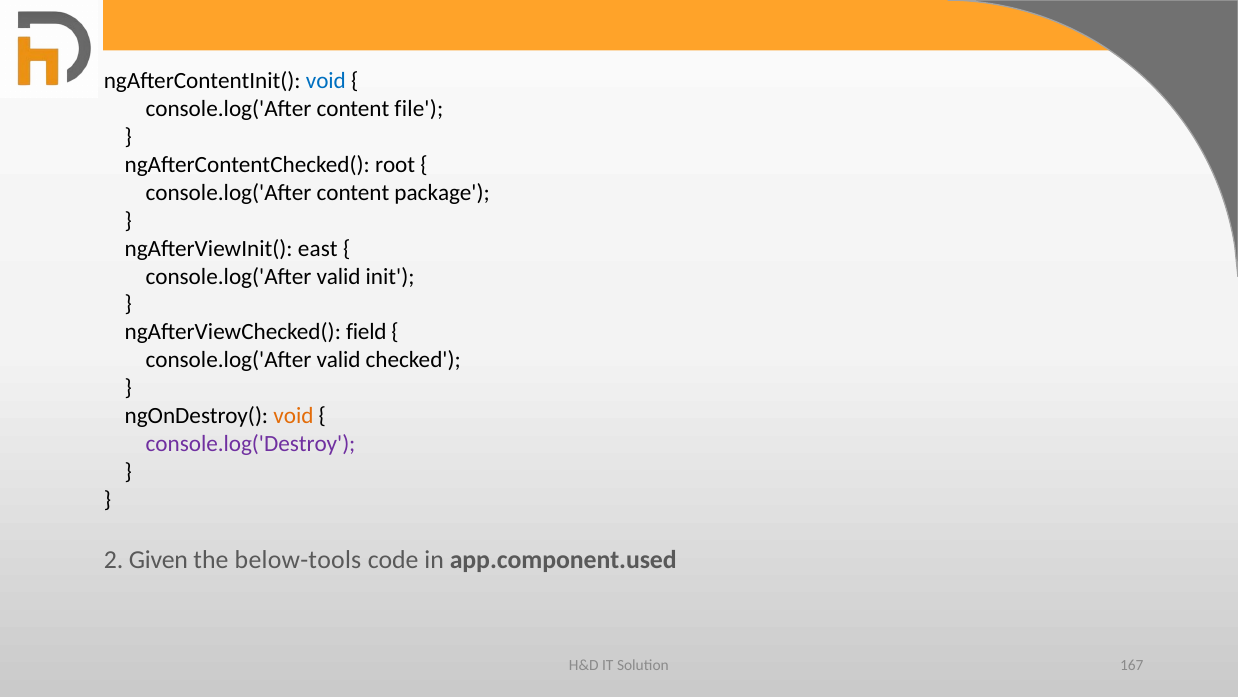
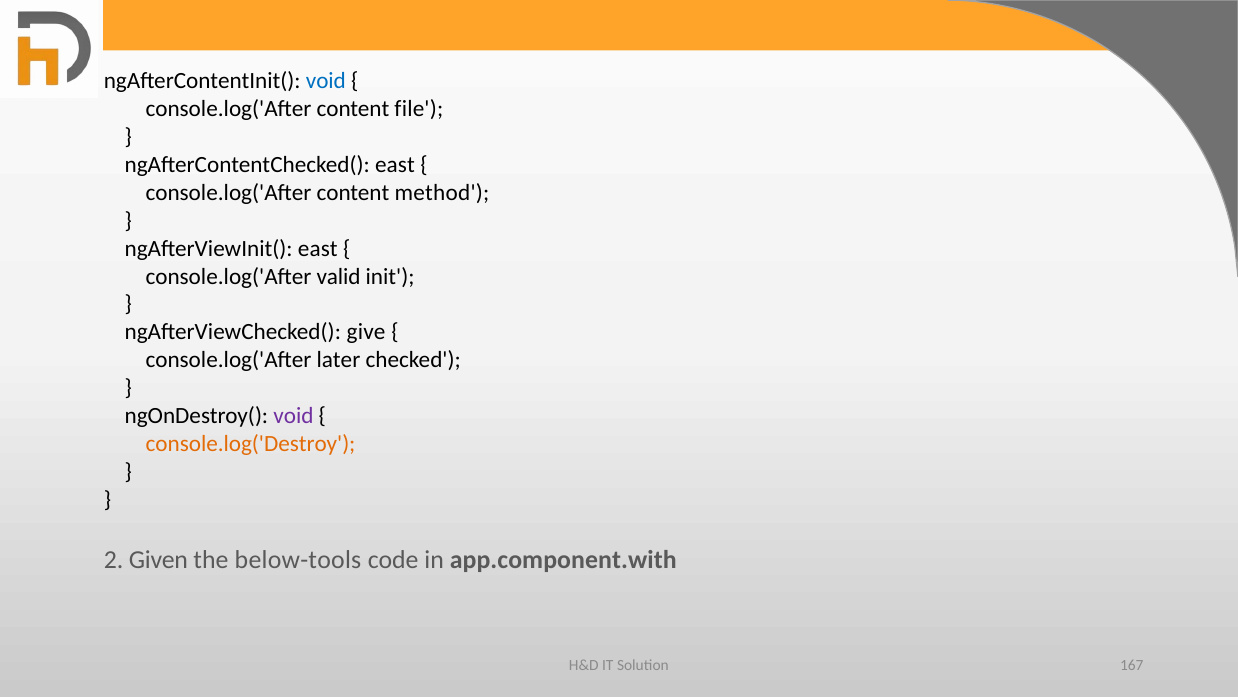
ngAfterContentChecked( root: root -> east (395, 165)
package: package -> method (442, 193)
field: field -> give (366, 332)
valid: valid -> later (338, 360)
void colour: orange -> purple (293, 415)
console.log('Destroy colour: purple -> orange (251, 443)
app.component.used: app.component.used -> app.component.with (563, 560)
